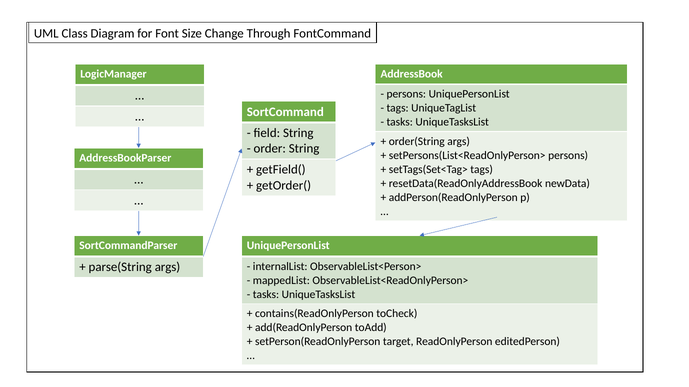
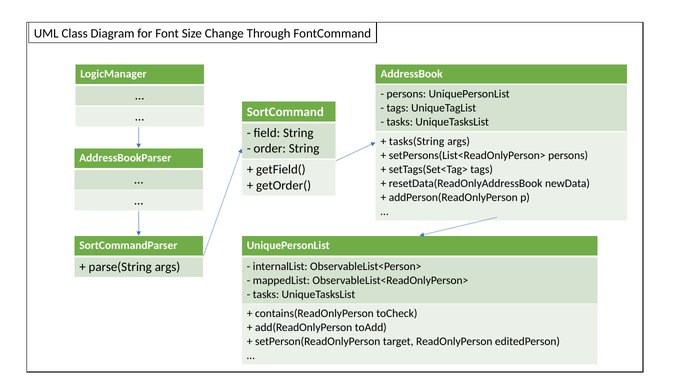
order(String: order(String -> tasks(String (417, 141)
